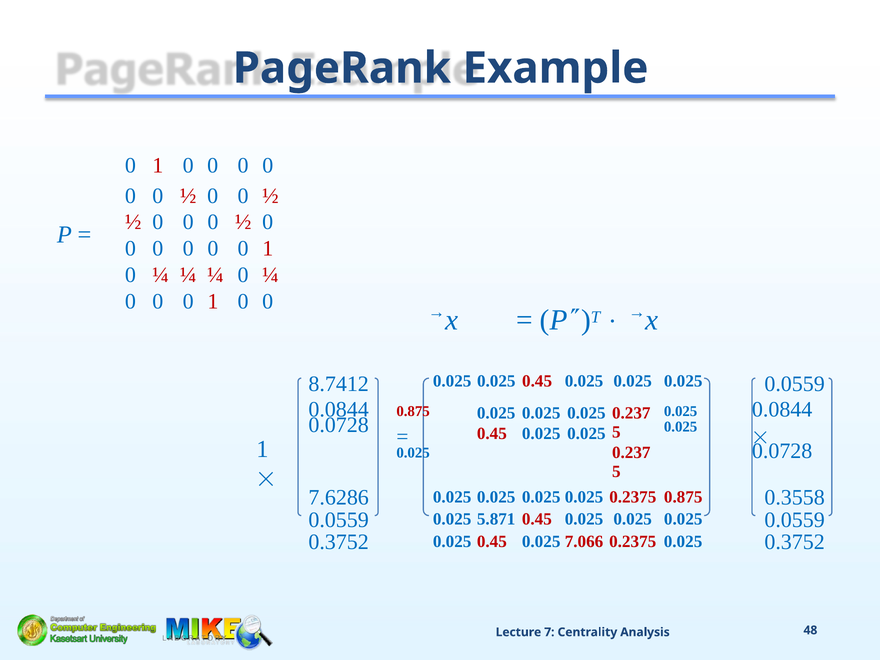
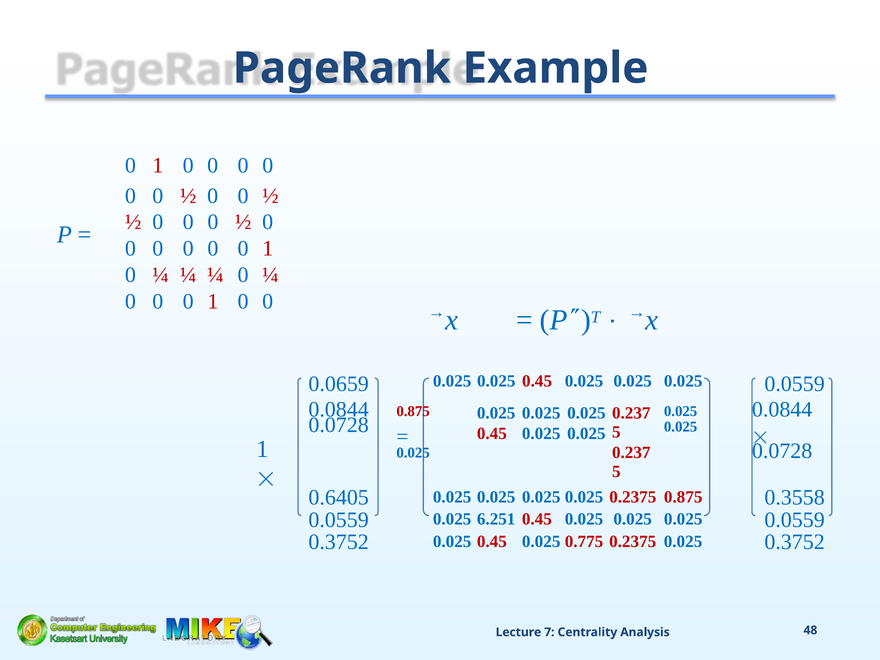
8.7412: 8.7412 -> 0.0659 (339, 384)
7.6286: 7.6286 -> 0.6405 (339, 498)
5.871: 5.871 -> 6.251 (496, 519)
7.066: 7.066 -> 0.775 (584, 541)
